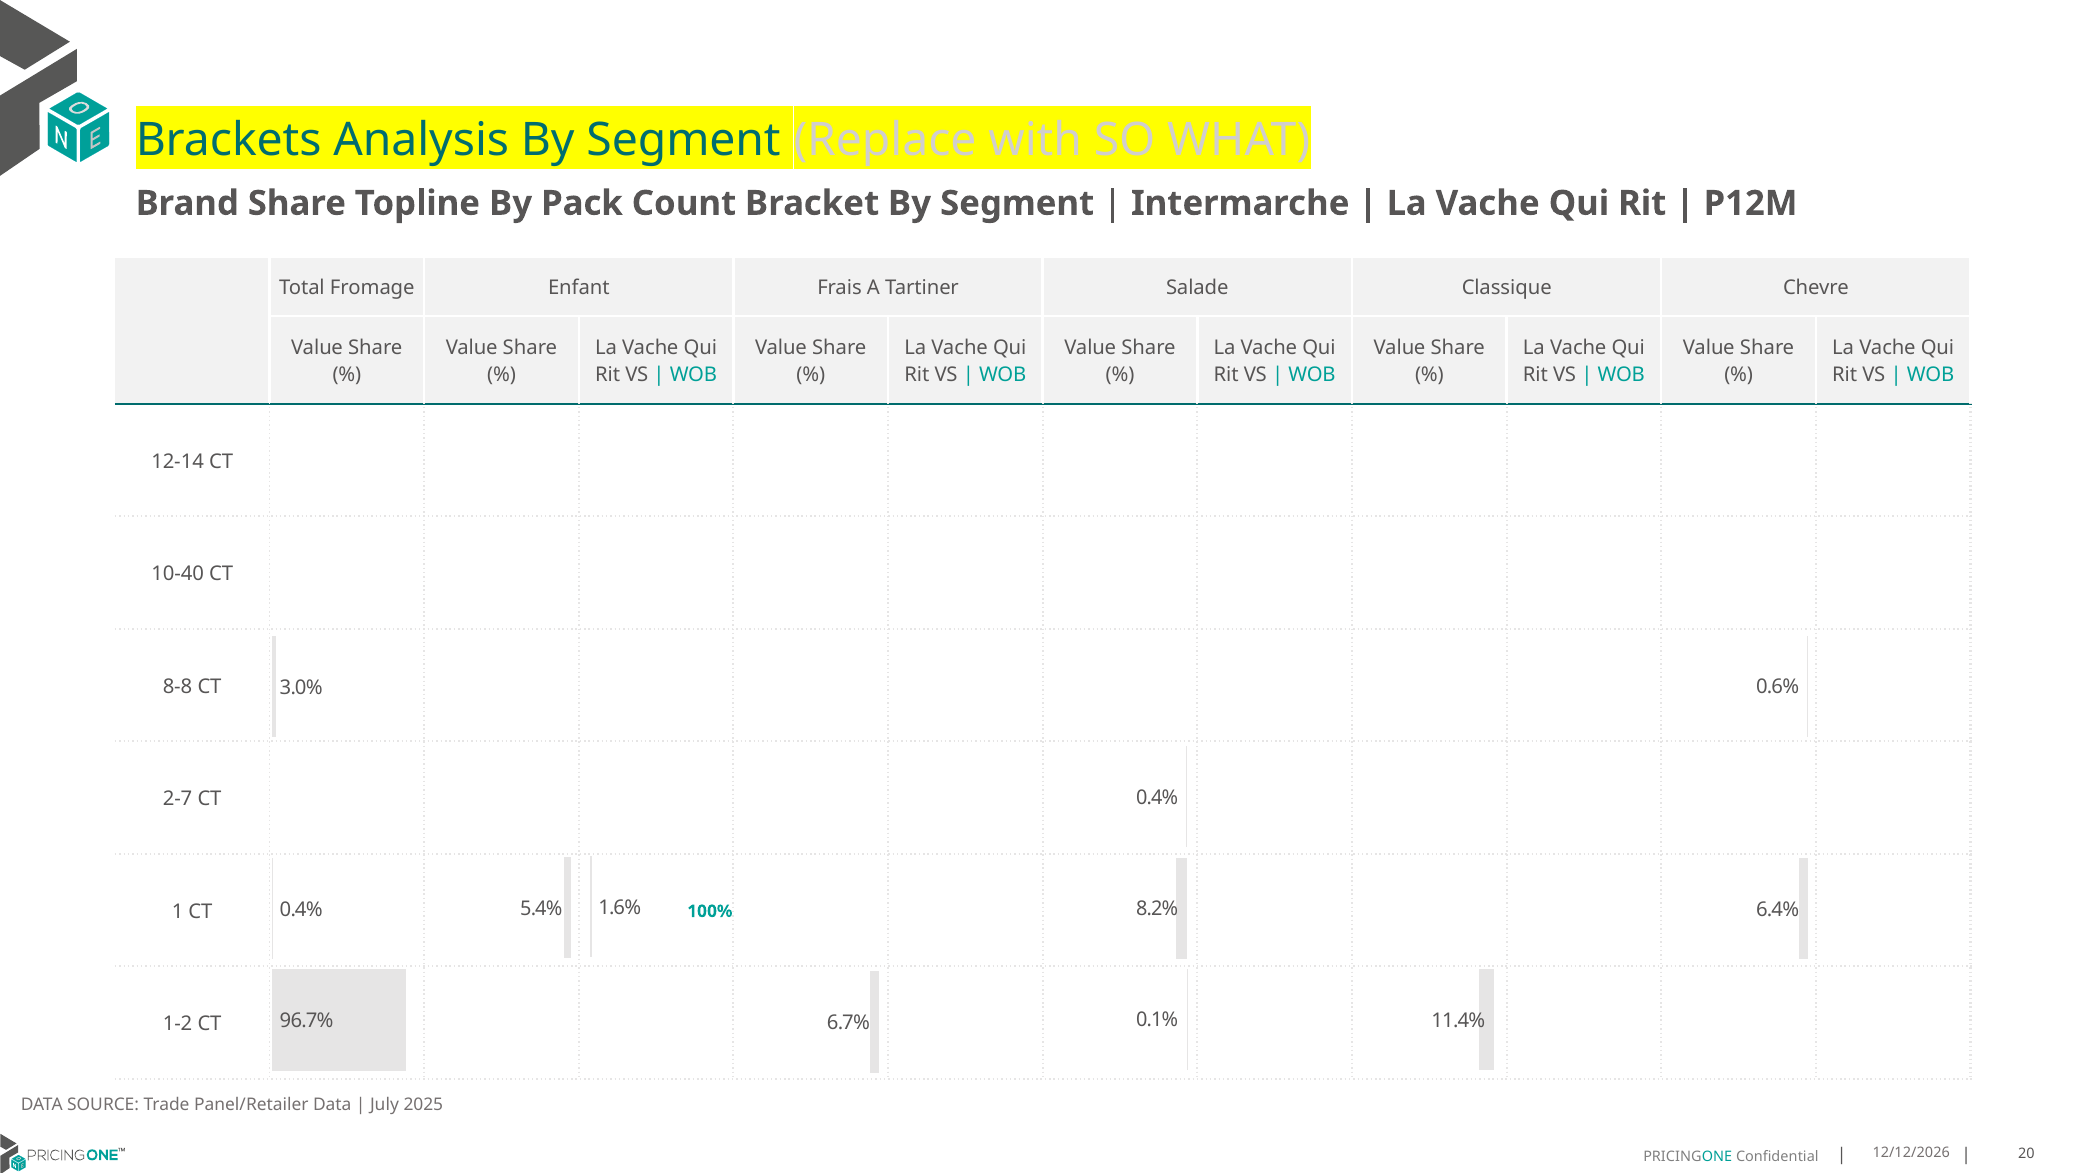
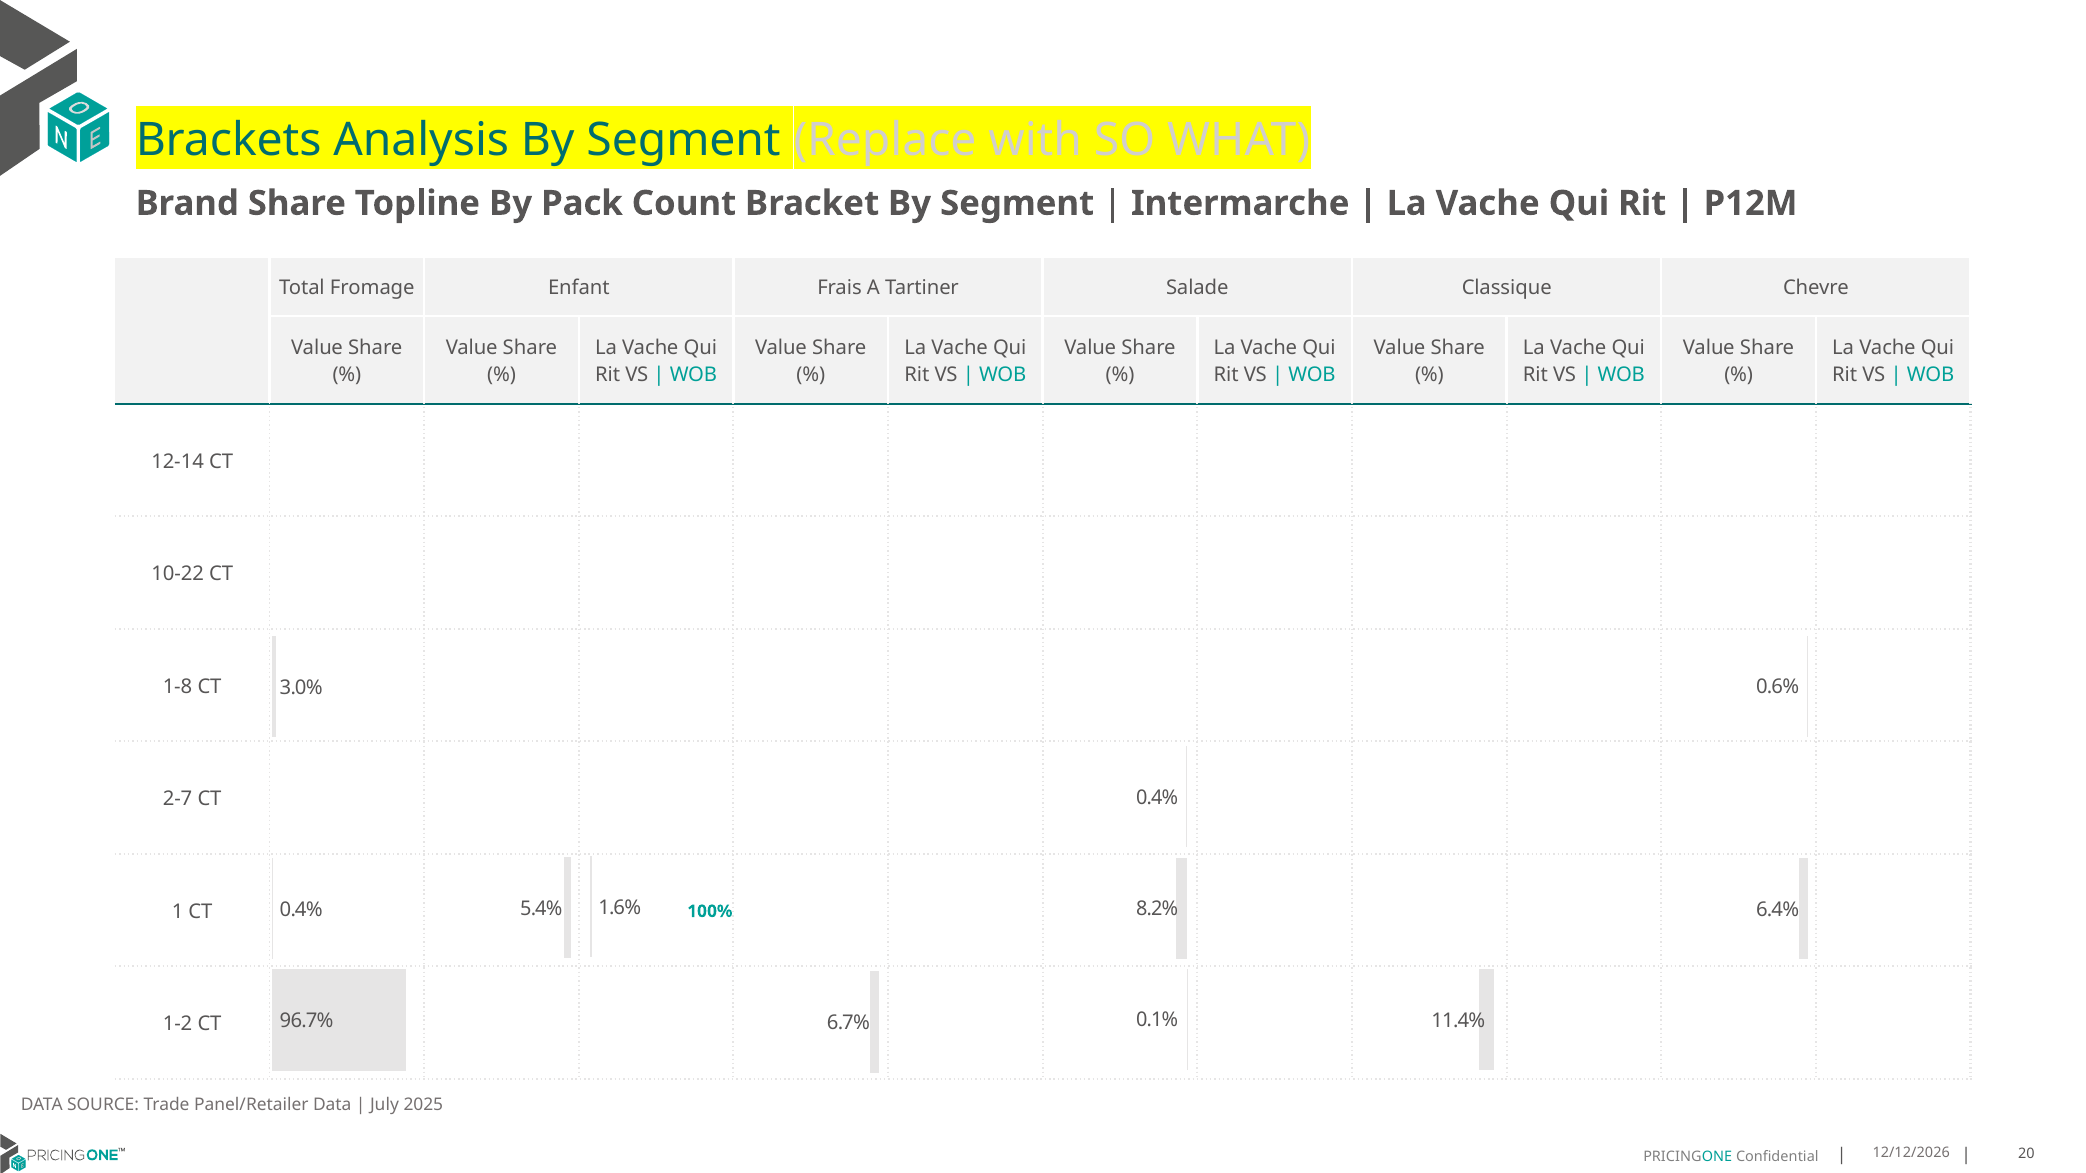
10-40: 10-40 -> 10-22 (178, 574)
8-8: 8-8 -> 1-8 (178, 687)
